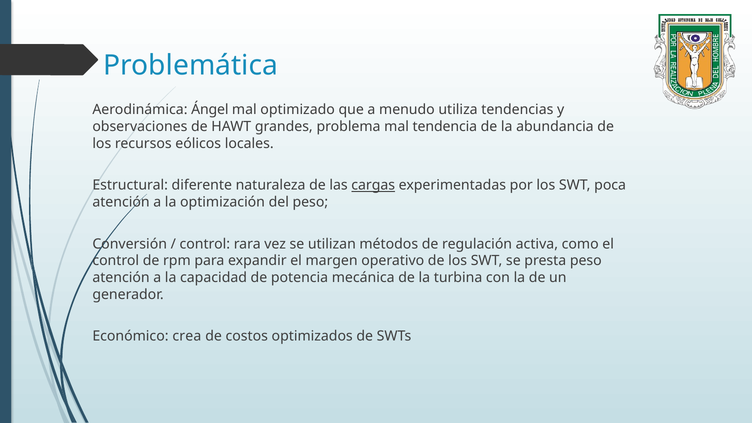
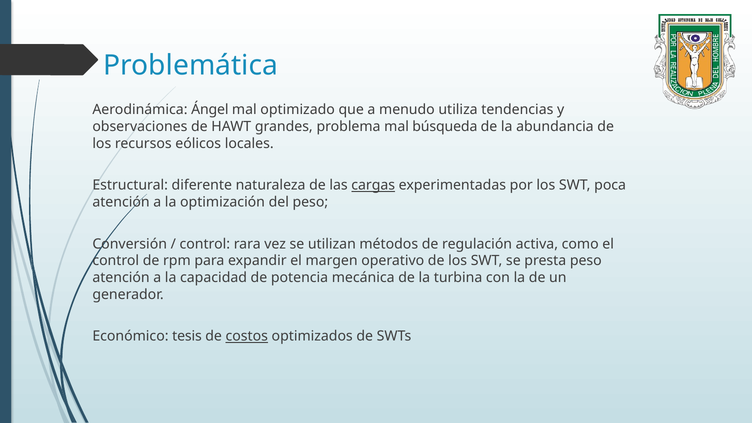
tendencia: tendencia -> búsqueda (445, 127)
crea: crea -> tesis (187, 336)
costos underline: none -> present (247, 336)
